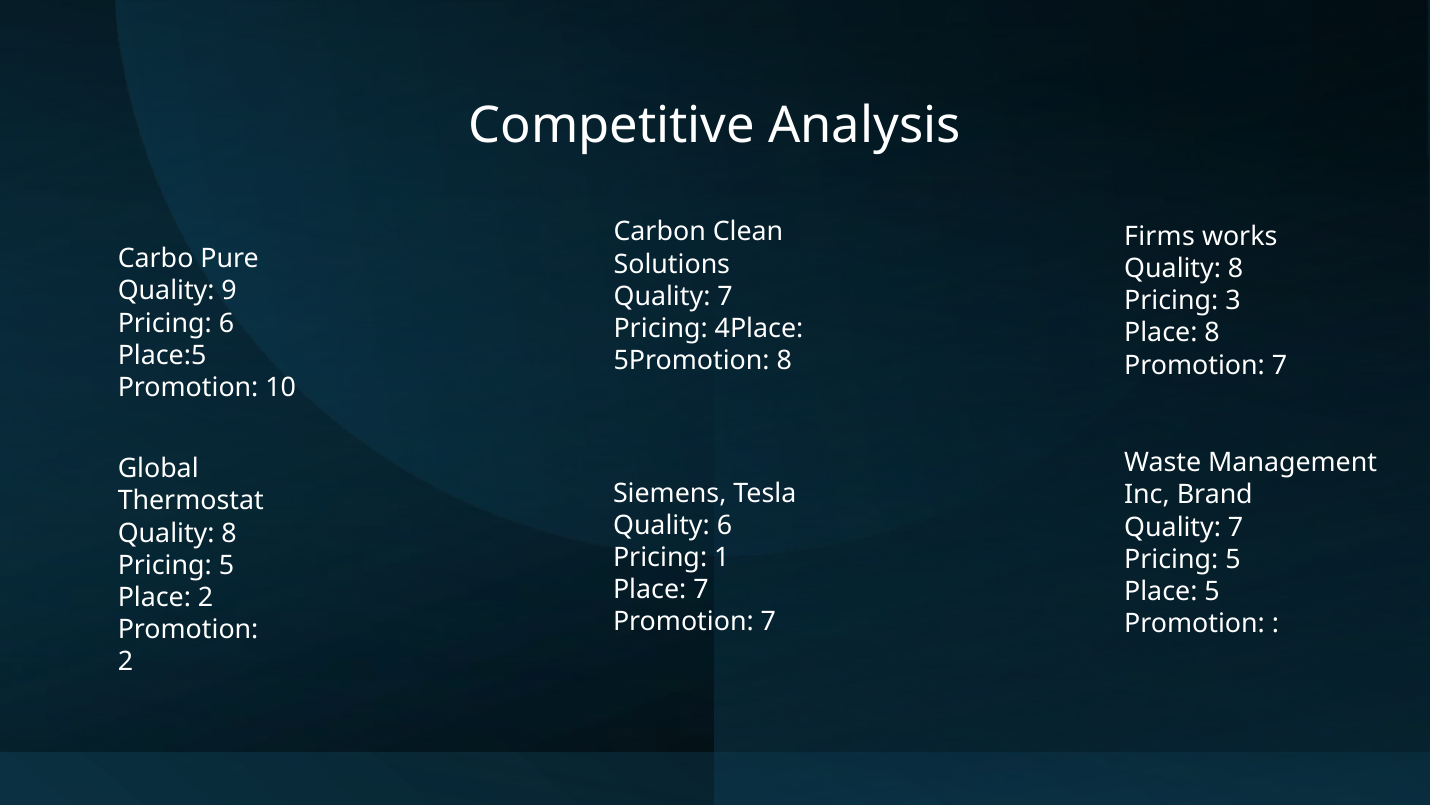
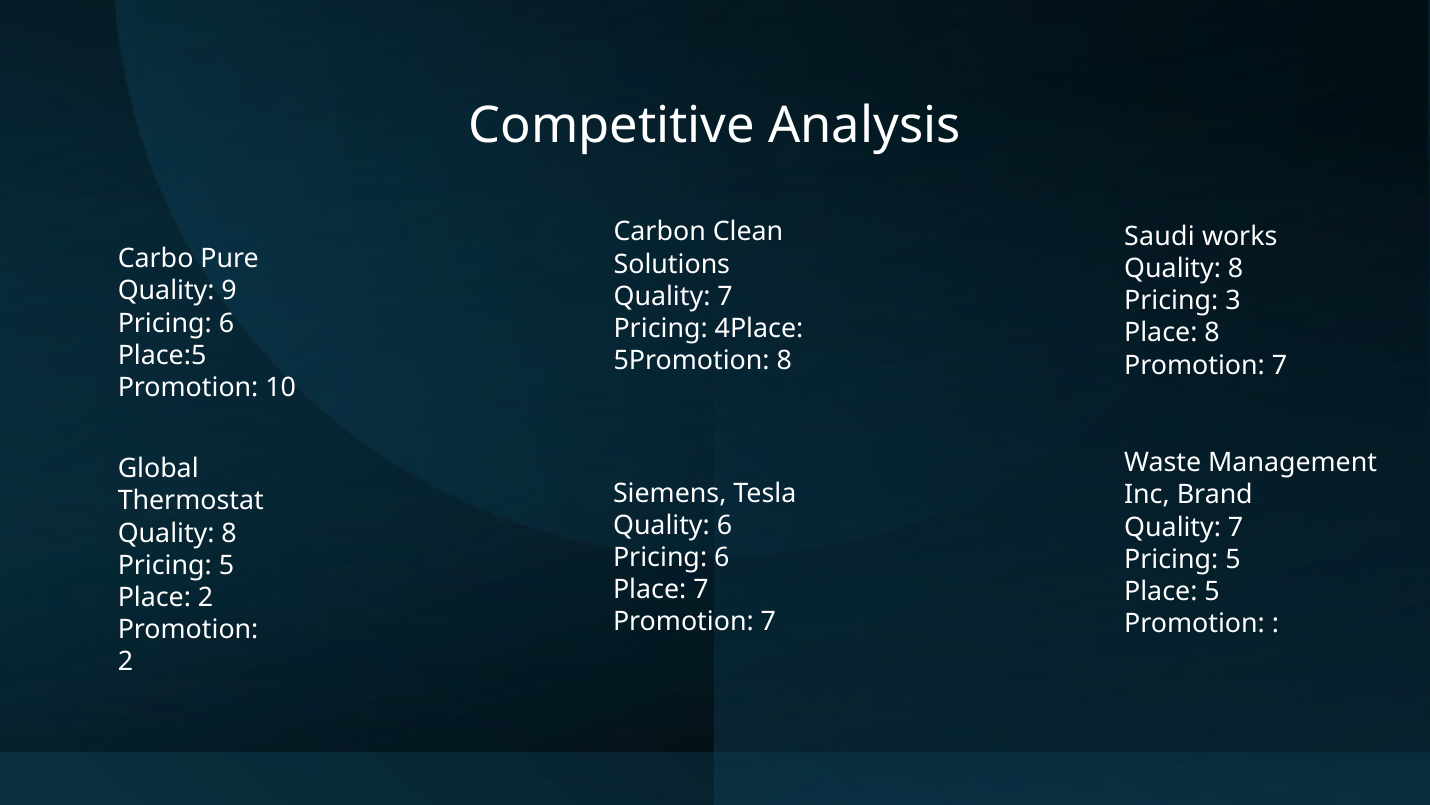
Firms: Firms -> Saudi (1160, 236)
1: 1 -> 6 (722, 557)
